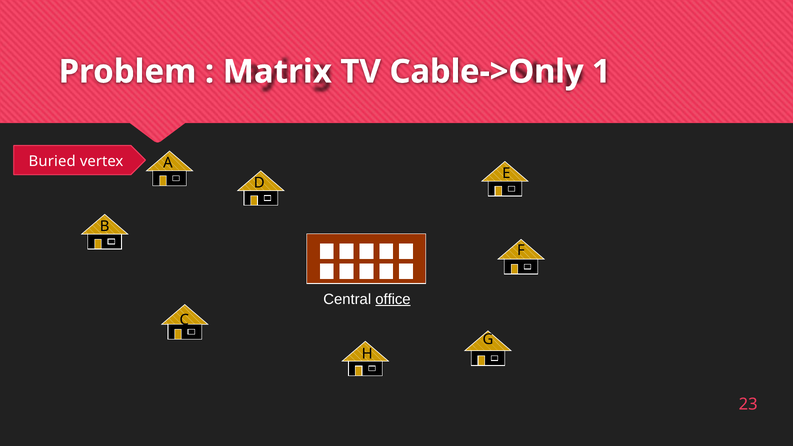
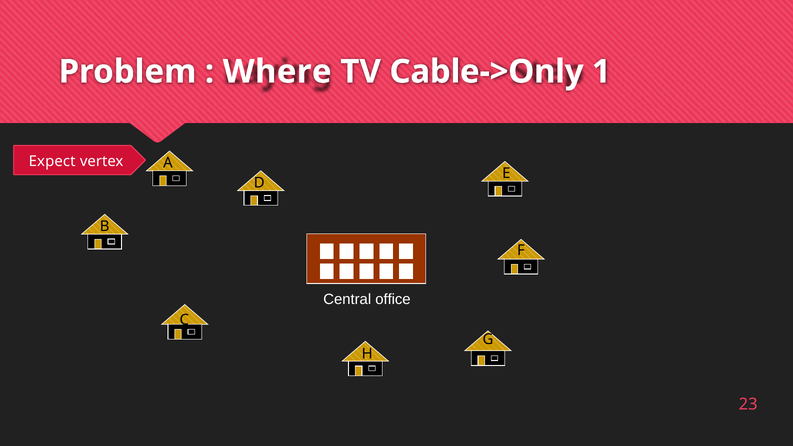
Matrix: Matrix -> Where (277, 72)
Buried: Buried -> Expect (52, 161)
office underline: present -> none (393, 299)
